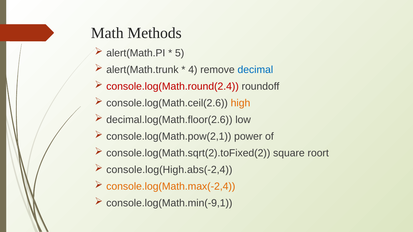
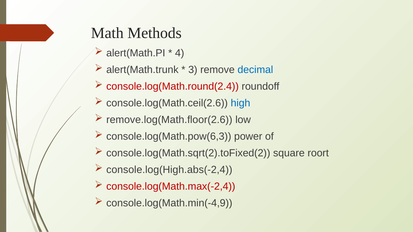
5: 5 -> 4 (180, 53)
4: 4 -> 3 (193, 70)
high colour: orange -> blue (241, 103)
decimal.log(Math.floor(2.6: decimal.log(Math.floor(2.6 -> remove.log(Math.floor(2.6 (169, 120)
console.log(Math.pow(2,1: console.log(Math.pow(2,1 -> console.log(Math.pow(6,3 (169, 137)
console.log(Math.max(-2,4 colour: orange -> red (171, 187)
console.log(Math.min(-9,1: console.log(Math.min(-9,1 -> console.log(Math.min(-4,9 (169, 203)
